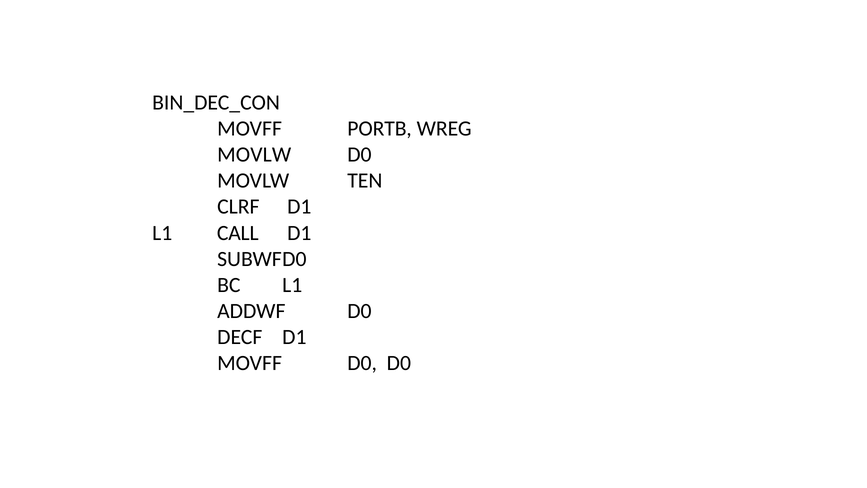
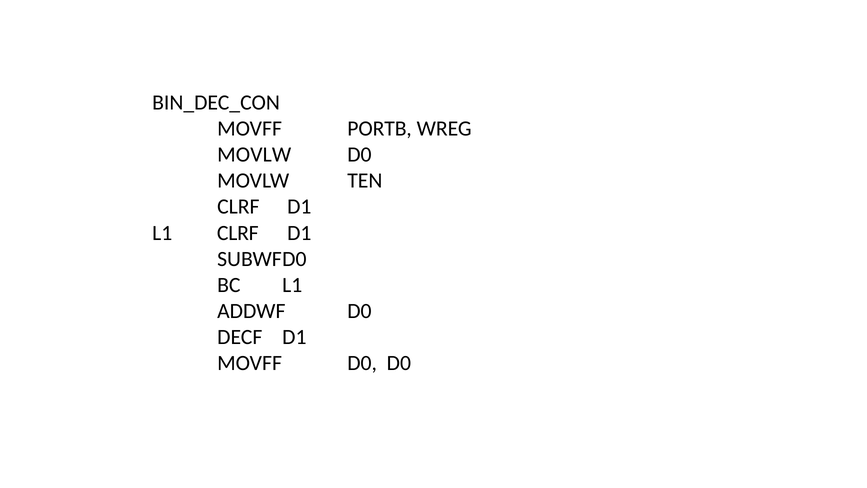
L1 CALL: CALL -> CLRF (238, 233)
